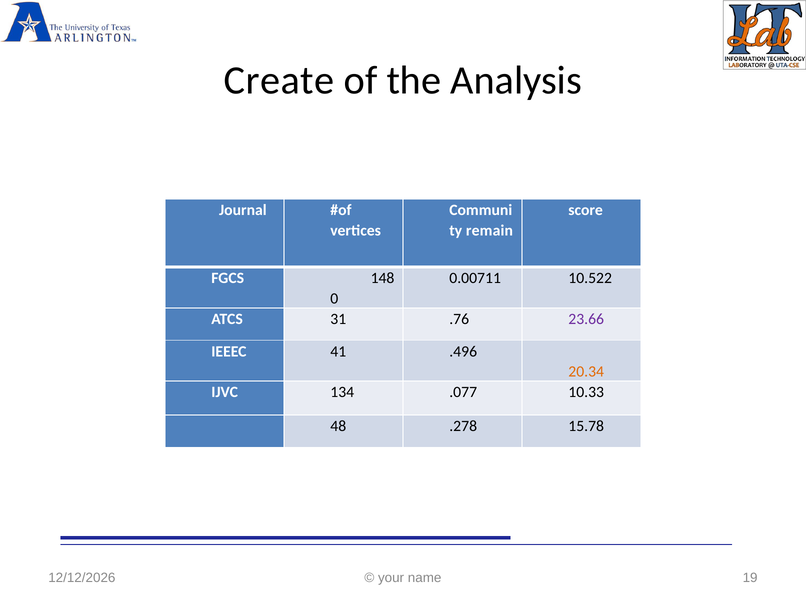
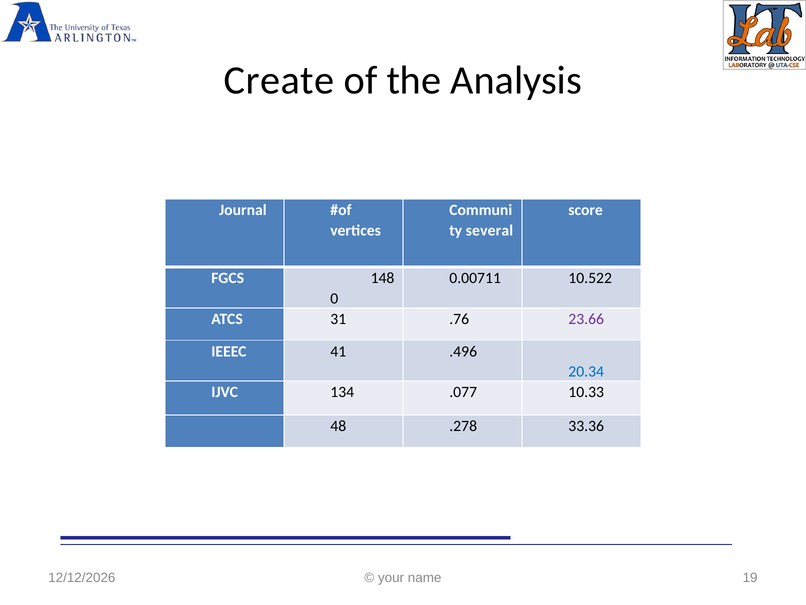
remain: remain -> several (489, 230)
20.34 colour: orange -> blue (586, 371)
15.78: 15.78 -> 33.36 (586, 426)
